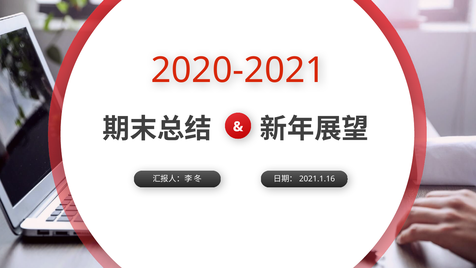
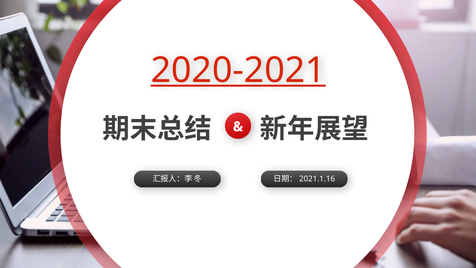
2020-2021 underline: none -> present (238, 70)
